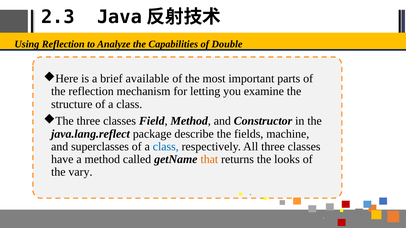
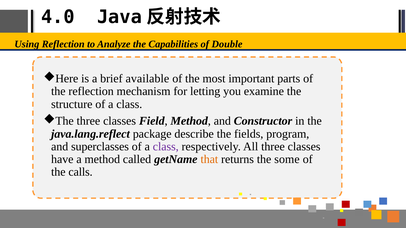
2.3: 2.3 -> 4.0 (58, 17)
machine: machine -> program (288, 134)
class colour: blue -> purple (166, 147)
looks: looks -> some (287, 160)
vary: vary -> calls (81, 172)
